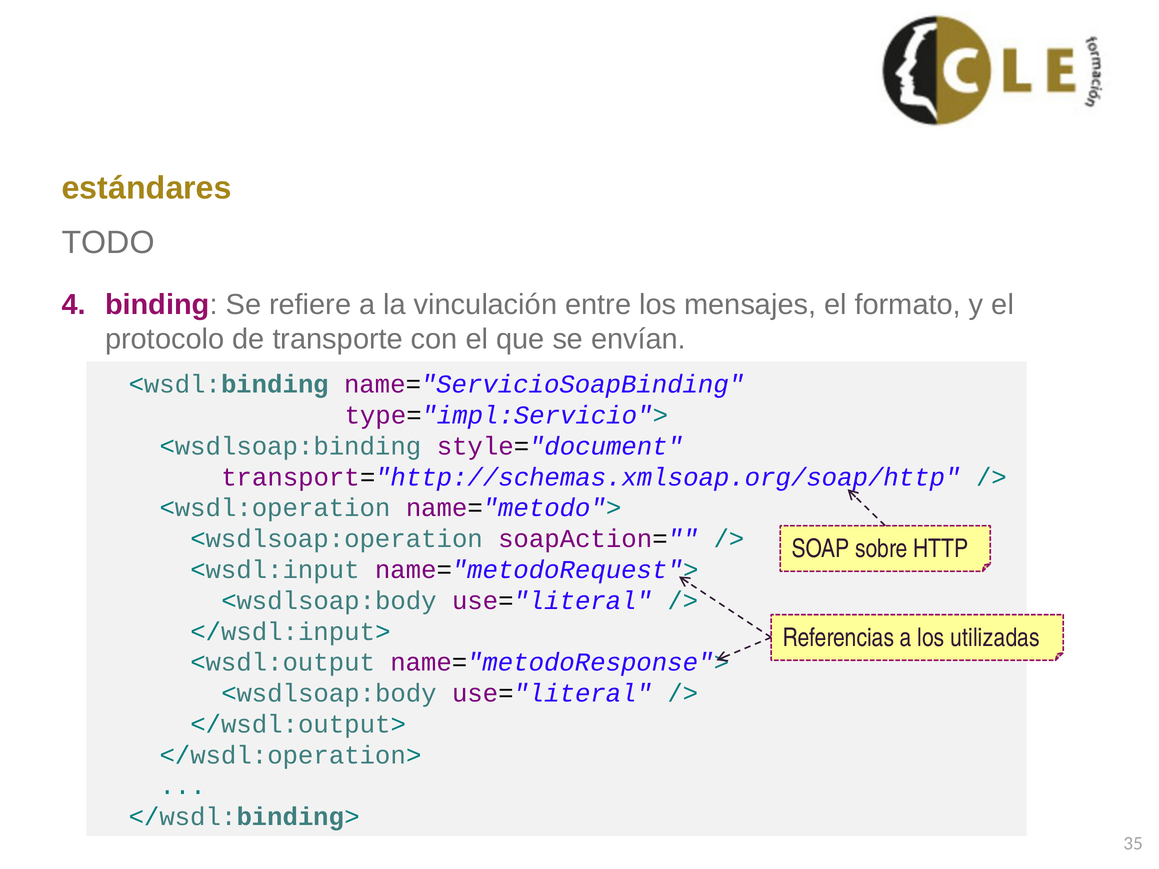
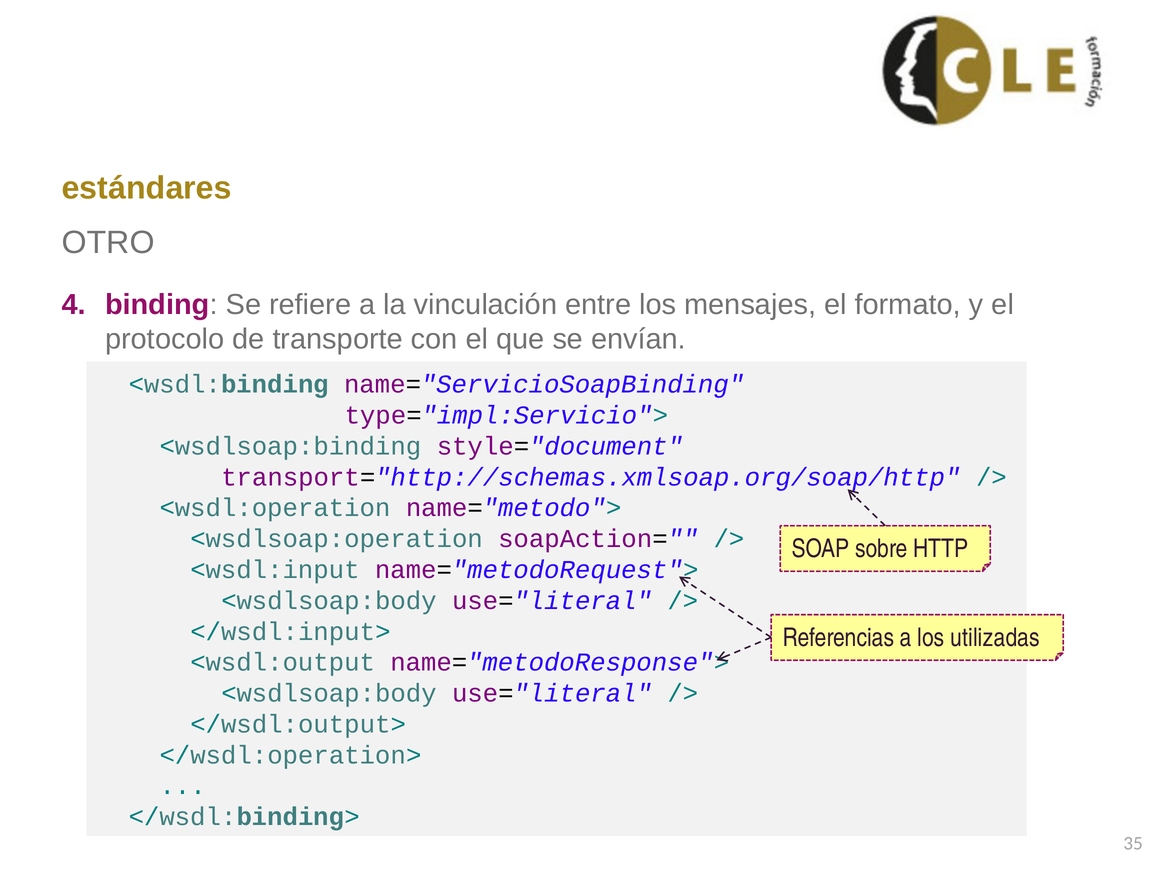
TODO: TODO -> OTRO (108, 243)
